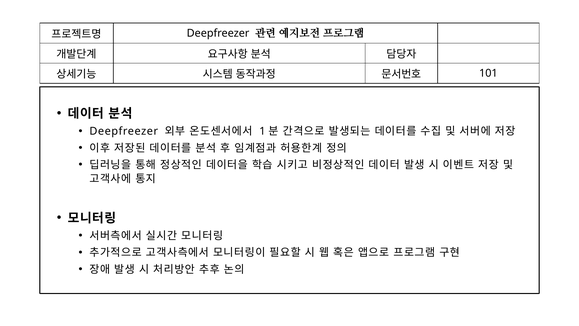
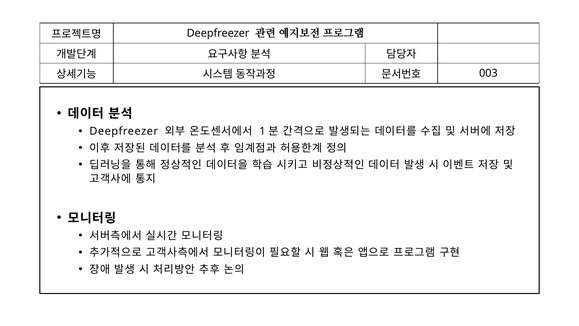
101: 101 -> 003 (488, 73)
